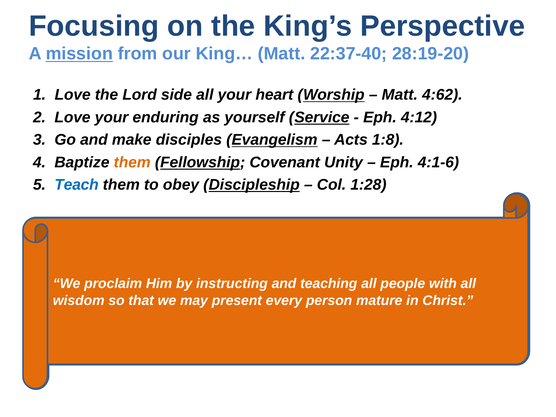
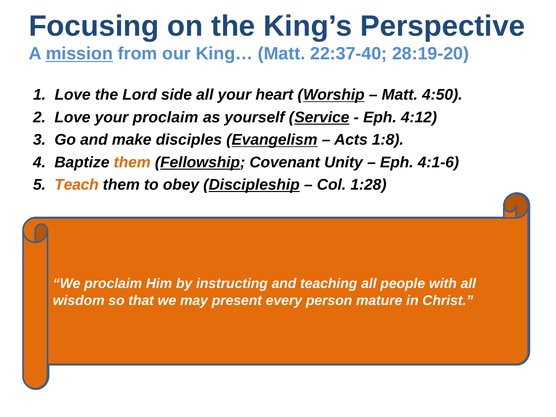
4:62: 4:62 -> 4:50 (442, 95)
your enduring: enduring -> proclaim (166, 117)
Teach colour: blue -> orange (77, 185)
